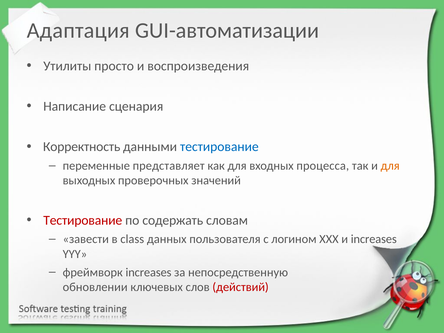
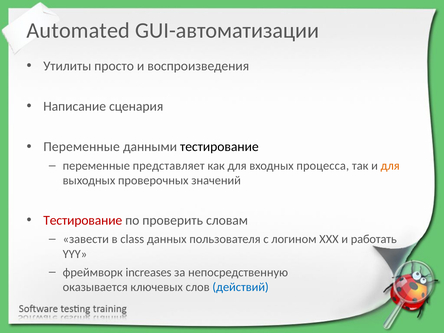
Адаптация: Адаптация -> Automated (78, 30)
Корректность: Корректность -> Переменные (82, 147)
тестирование colour: blue -> black (219, 147)
содержать: содержать -> проверить (173, 220)
и increases: increases -> работать (374, 239)
обновлении: обновлении -> оказывается (95, 287)
действий colour: red -> blue (241, 287)
